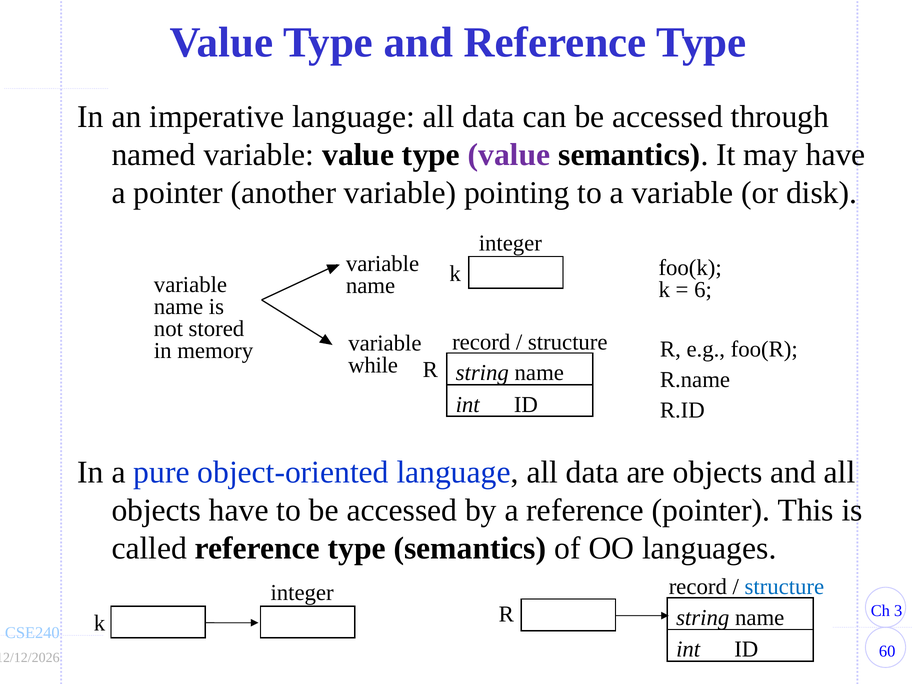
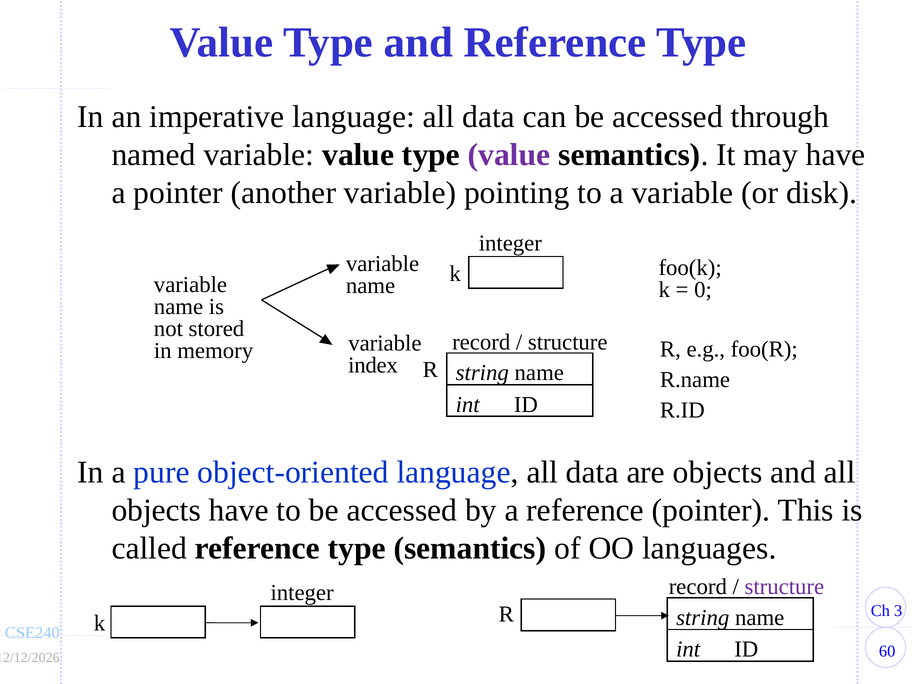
6: 6 -> 0 (703, 290)
while: while -> index (373, 365)
structure colour: blue -> purple (784, 587)
